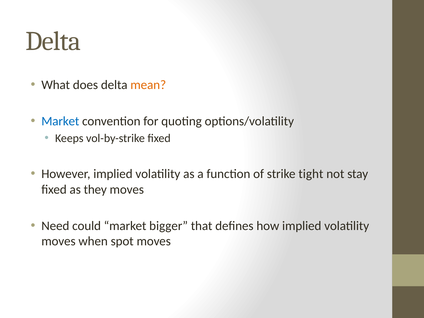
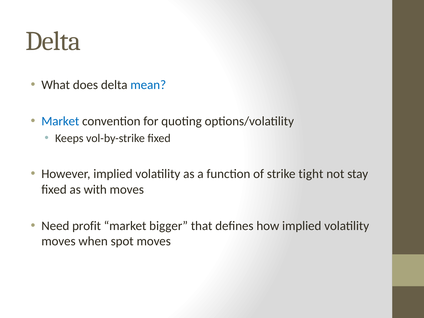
mean colour: orange -> blue (148, 85)
they: they -> with (95, 190)
could: could -> profit (87, 226)
